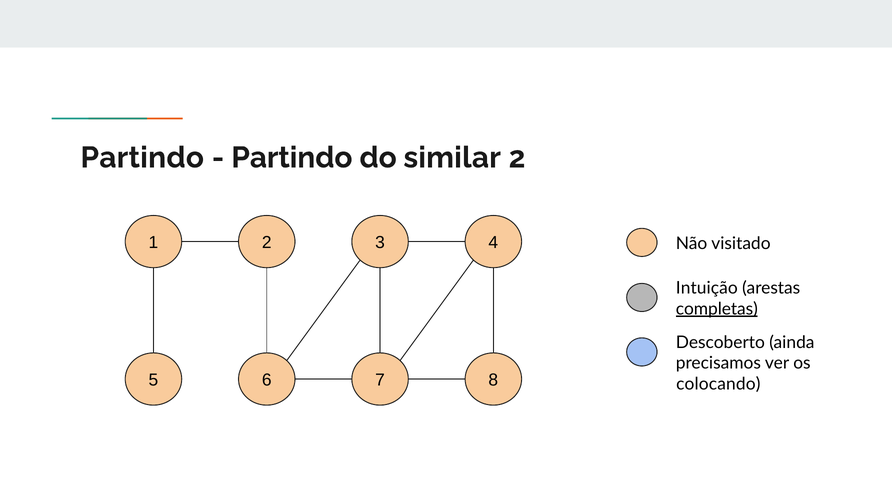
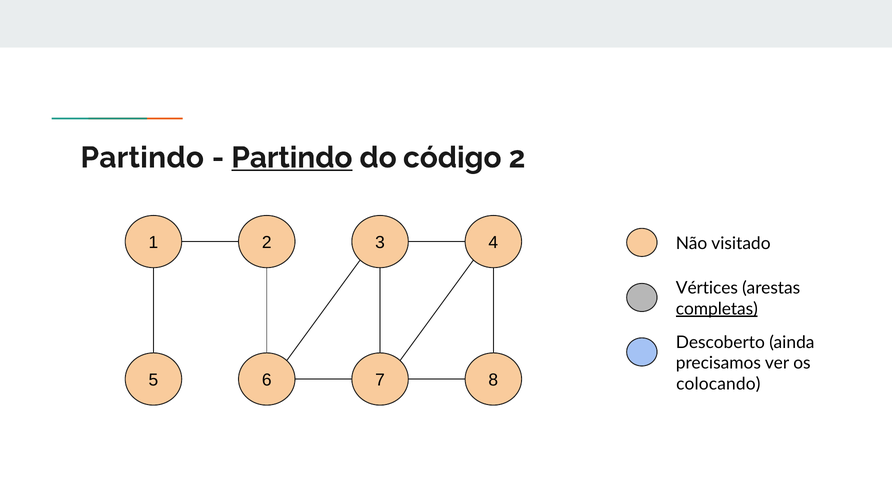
Partindo underline: none -> present (292, 157)
similar: similar -> código (452, 157)
Intuição: Intuição -> Vértices (707, 288)
